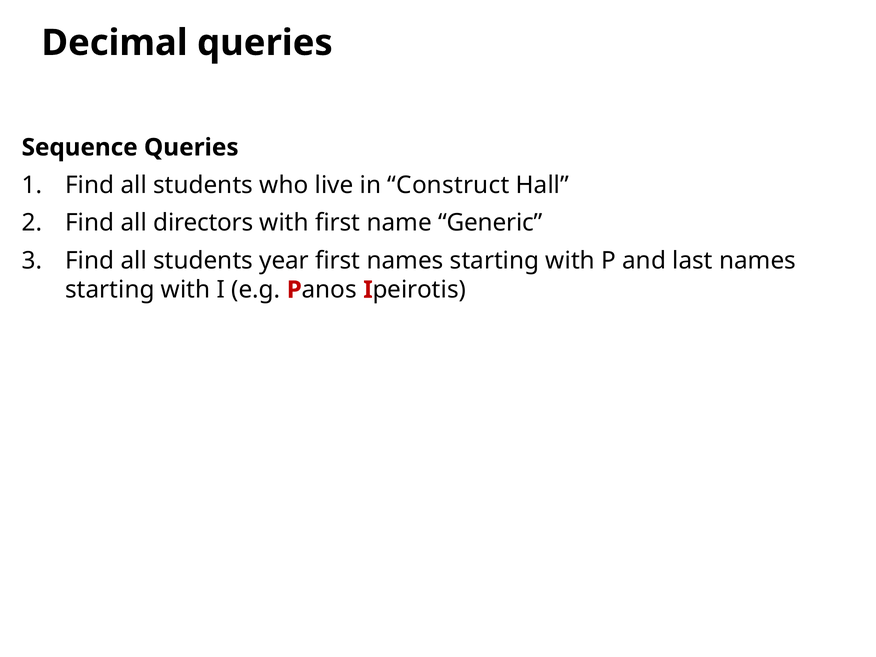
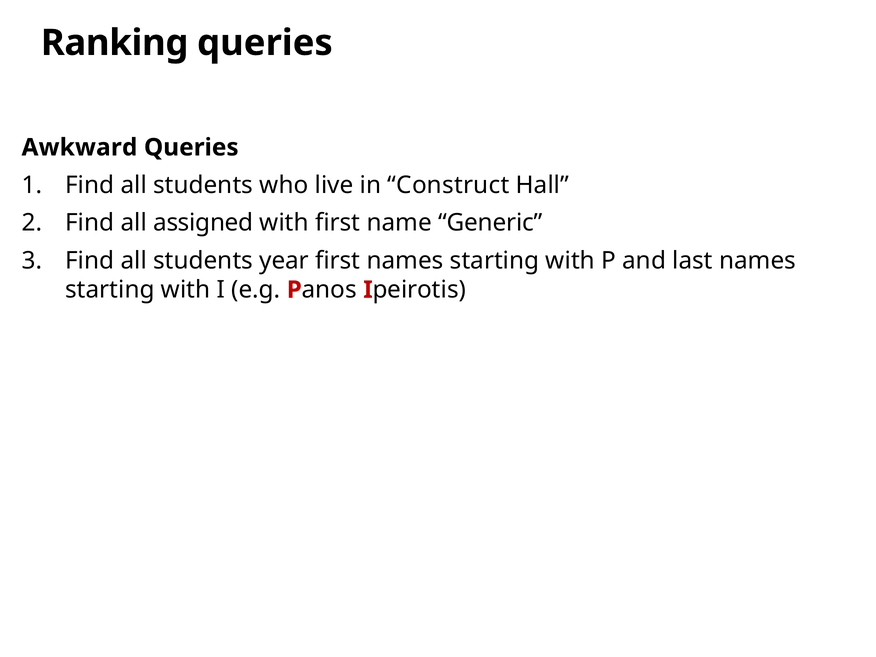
Decimal: Decimal -> Ranking (115, 43)
Sequence: Sequence -> Awkward (79, 147)
directors: directors -> assigned (203, 223)
